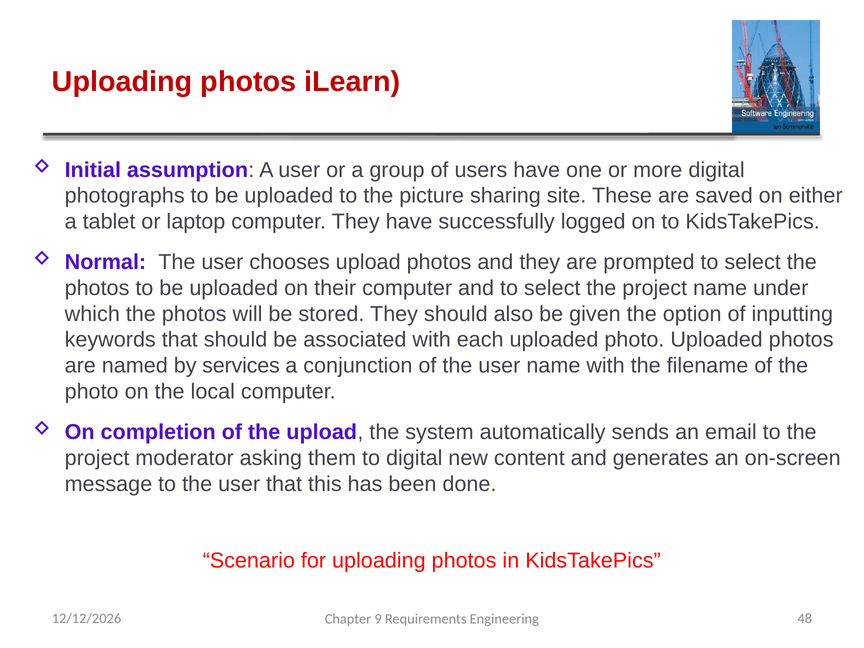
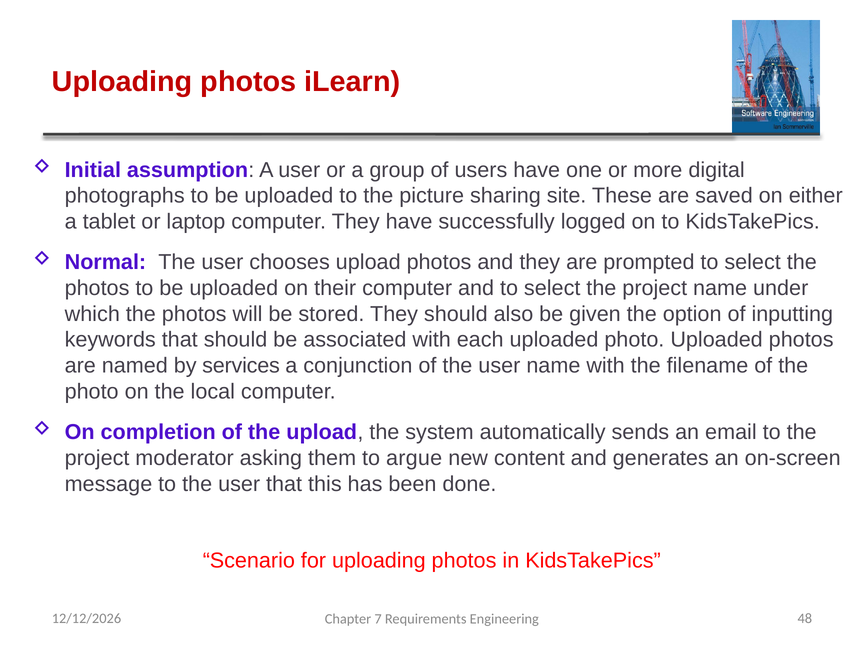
to digital: digital -> argue (414, 458)
9: 9 -> 7 (378, 619)
